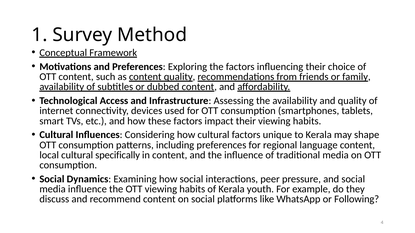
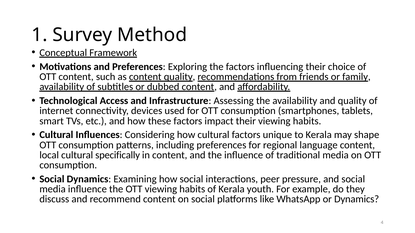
or Following: Following -> Dynamics (357, 200)
